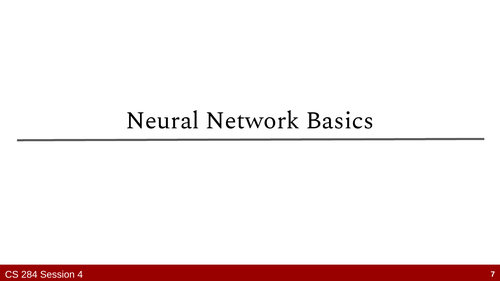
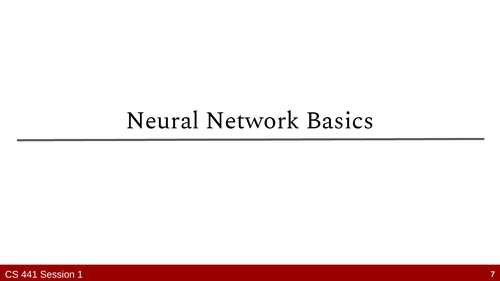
284: 284 -> 441 (29, 275)
4: 4 -> 1 (80, 275)
